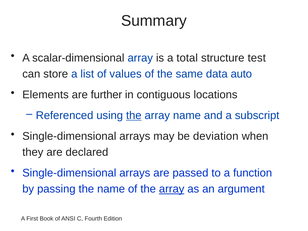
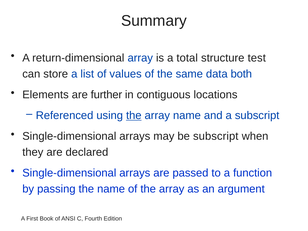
scalar-dimensional: scalar-dimensional -> return-dimensional (78, 58)
auto: auto -> both (241, 74)
be deviation: deviation -> subscript (216, 136)
array underline: present -> none (172, 189)
